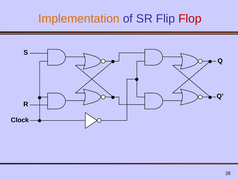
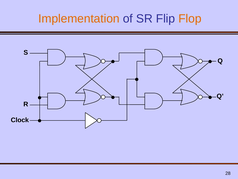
Flop colour: red -> orange (190, 19)
